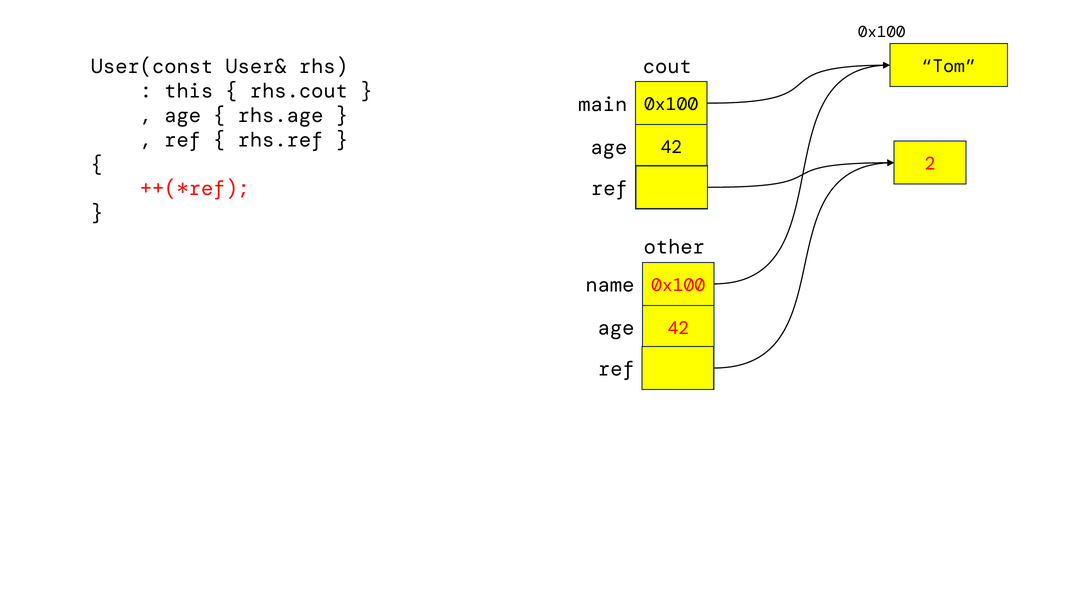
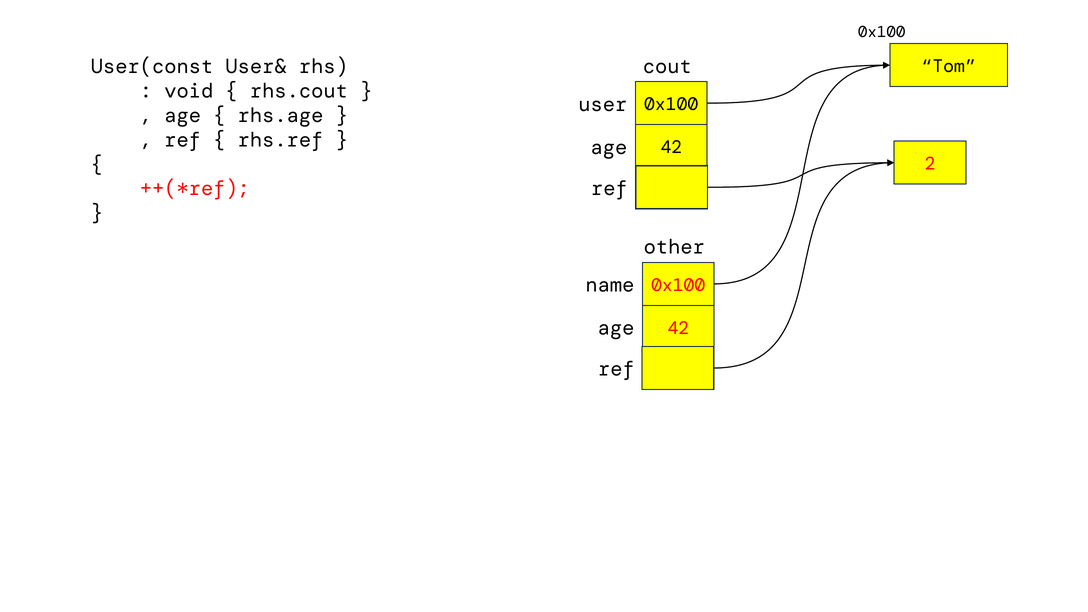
this: this -> void (189, 91)
main: main -> user (603, 104)
